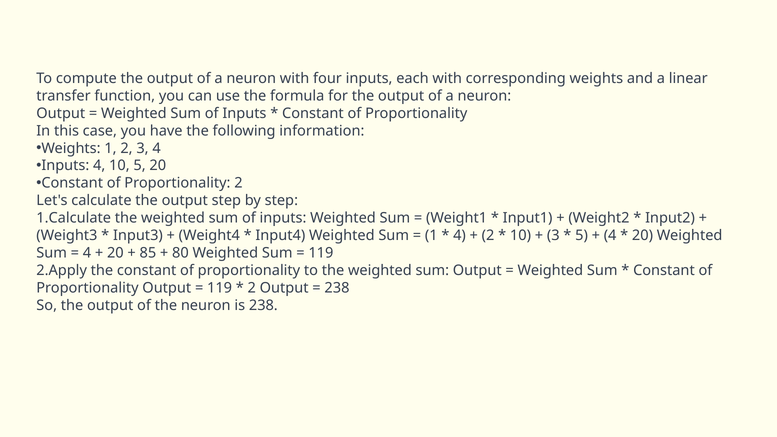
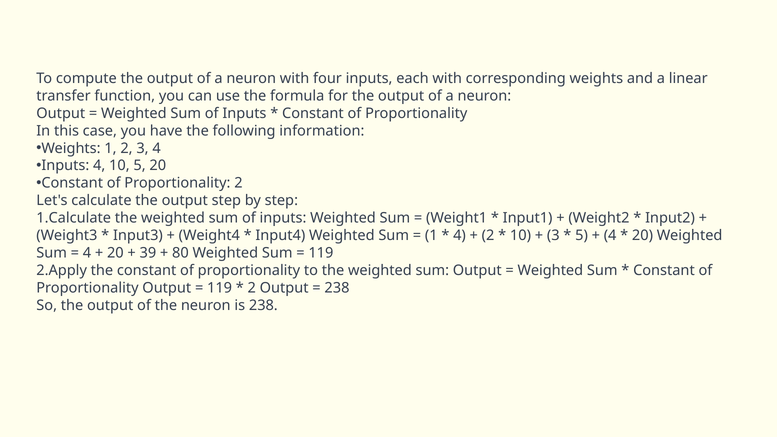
85: 85 -> 39 (148, 253)
